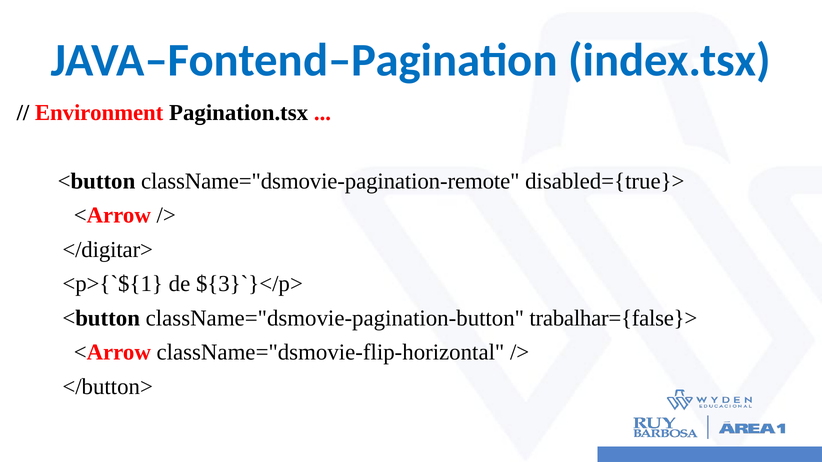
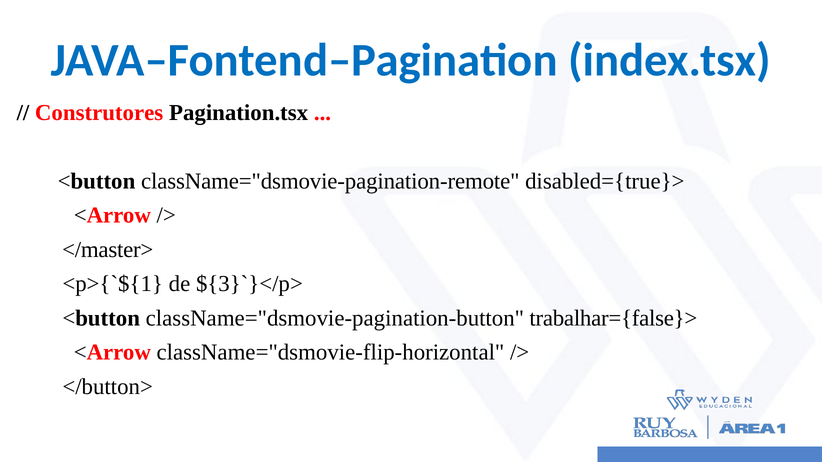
Environment: Environment -> Construtores (99, 113)
</digitar>: </digitar> -> </master> (108, 250)
